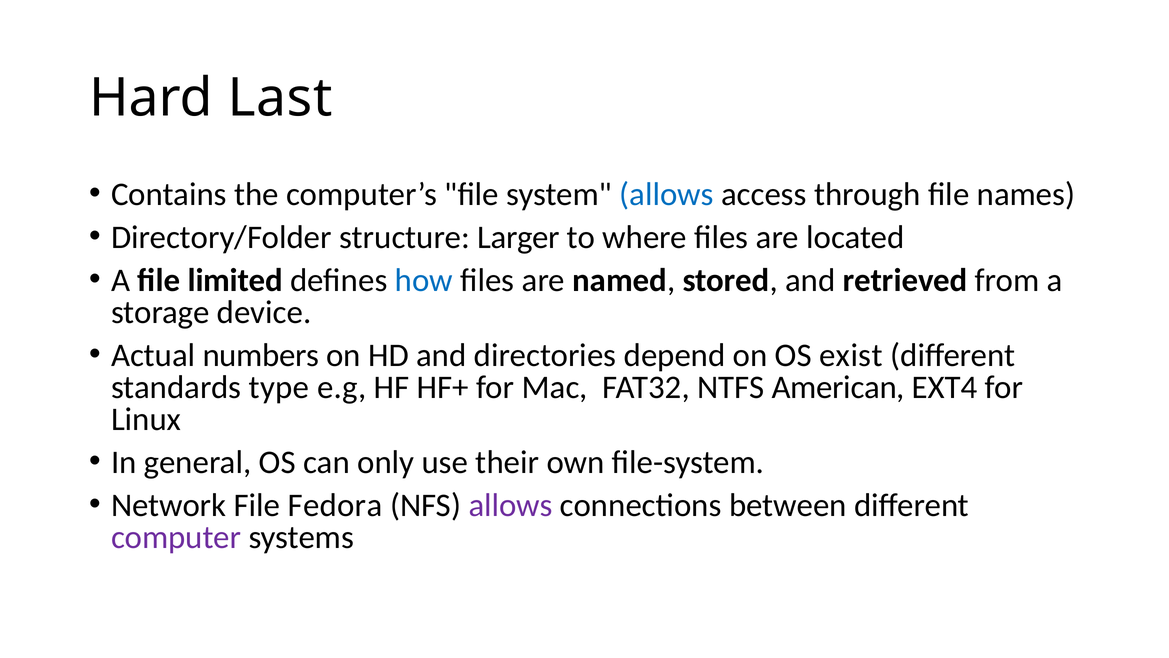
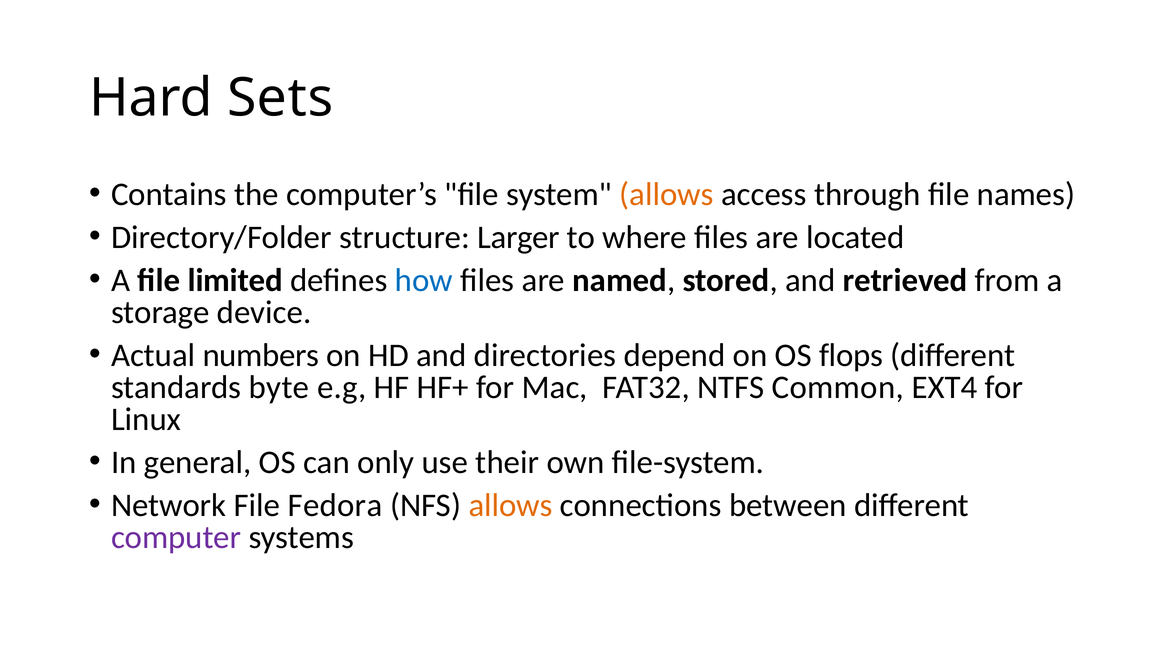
Last: Last -> Sets (280, 98)
allows colour: blue -> orange (667, 194)
exist: exist -> flops (851, 355)
type: type -> byte (279, 387)
American: American -> Common (838, 387)
allows colour: purple -> orange (511, 505)
